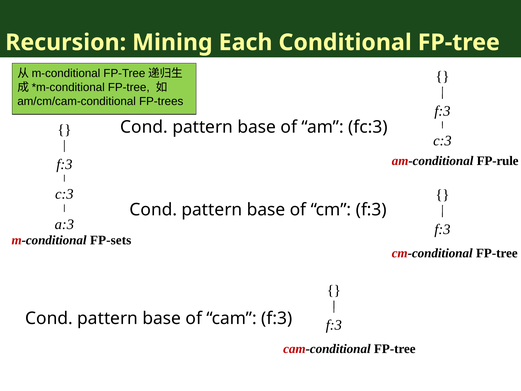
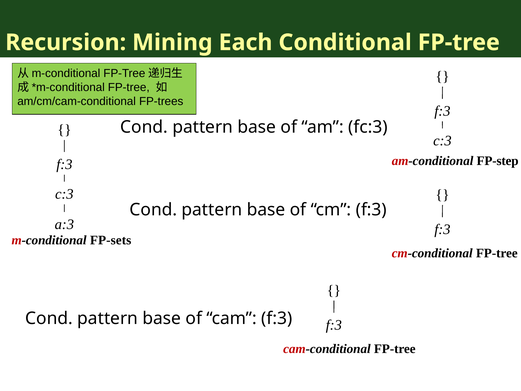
FP-rule: FP-rule -> FP-step (498, 161)
